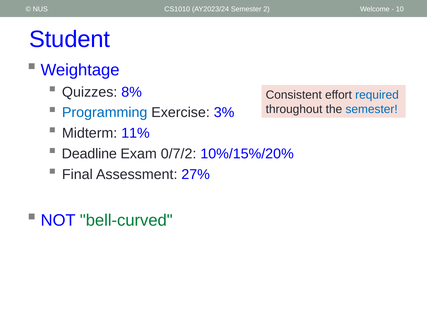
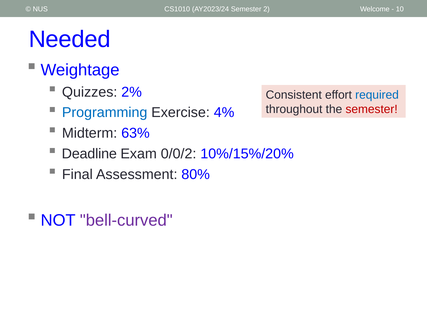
Student: Student -> Needed (70, 39)
8%: 8% -> 2% (132, 92)
semester colour: blue -> red (372, 109)
3%: 3% -> 4% (224, 113)
11%: 11% -> 63% (135, 133)
0/7/2: 0/7/2 -> 0/0/2 (179, 154)
27%: 27% -> 80% (196, 175)
bell-curved colour: green -> purple (126, 220)
